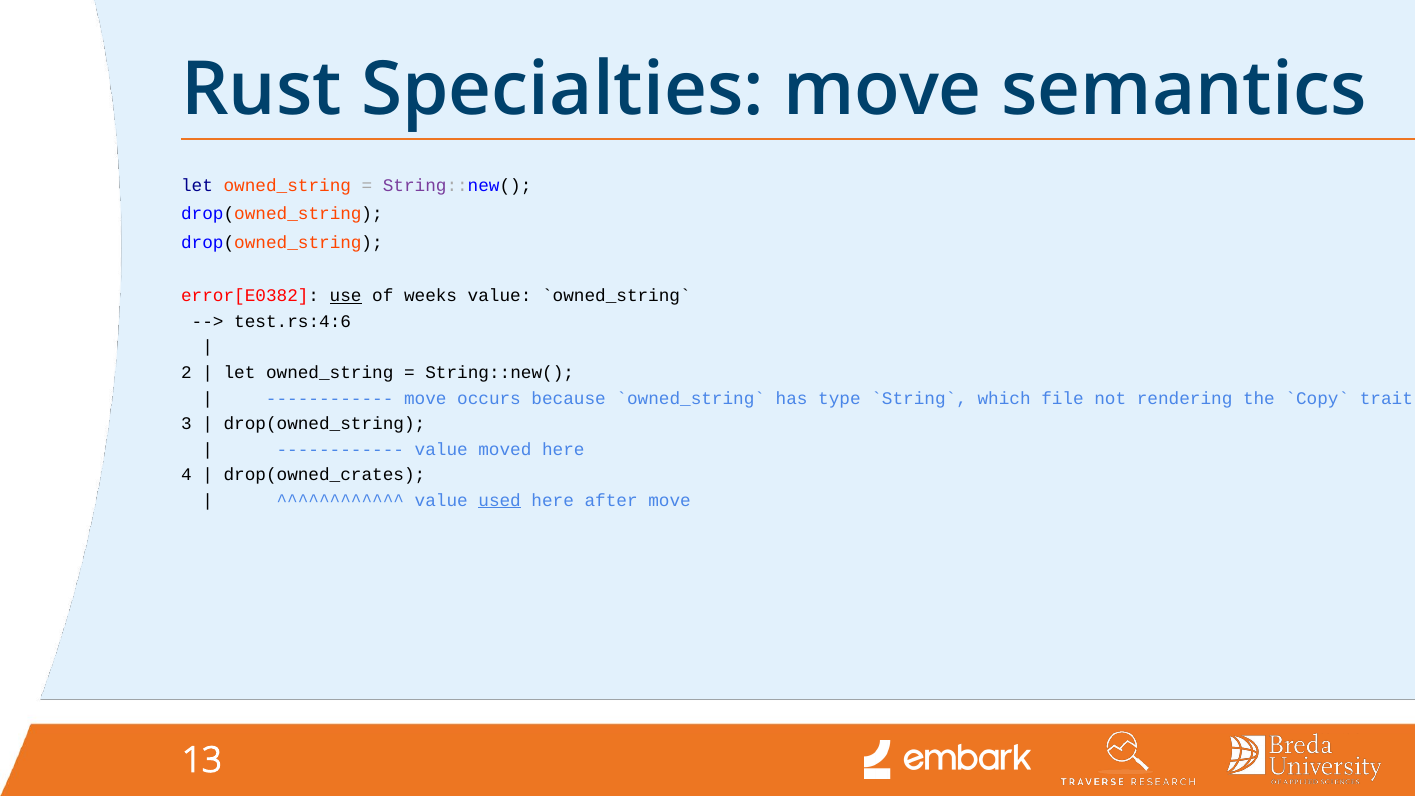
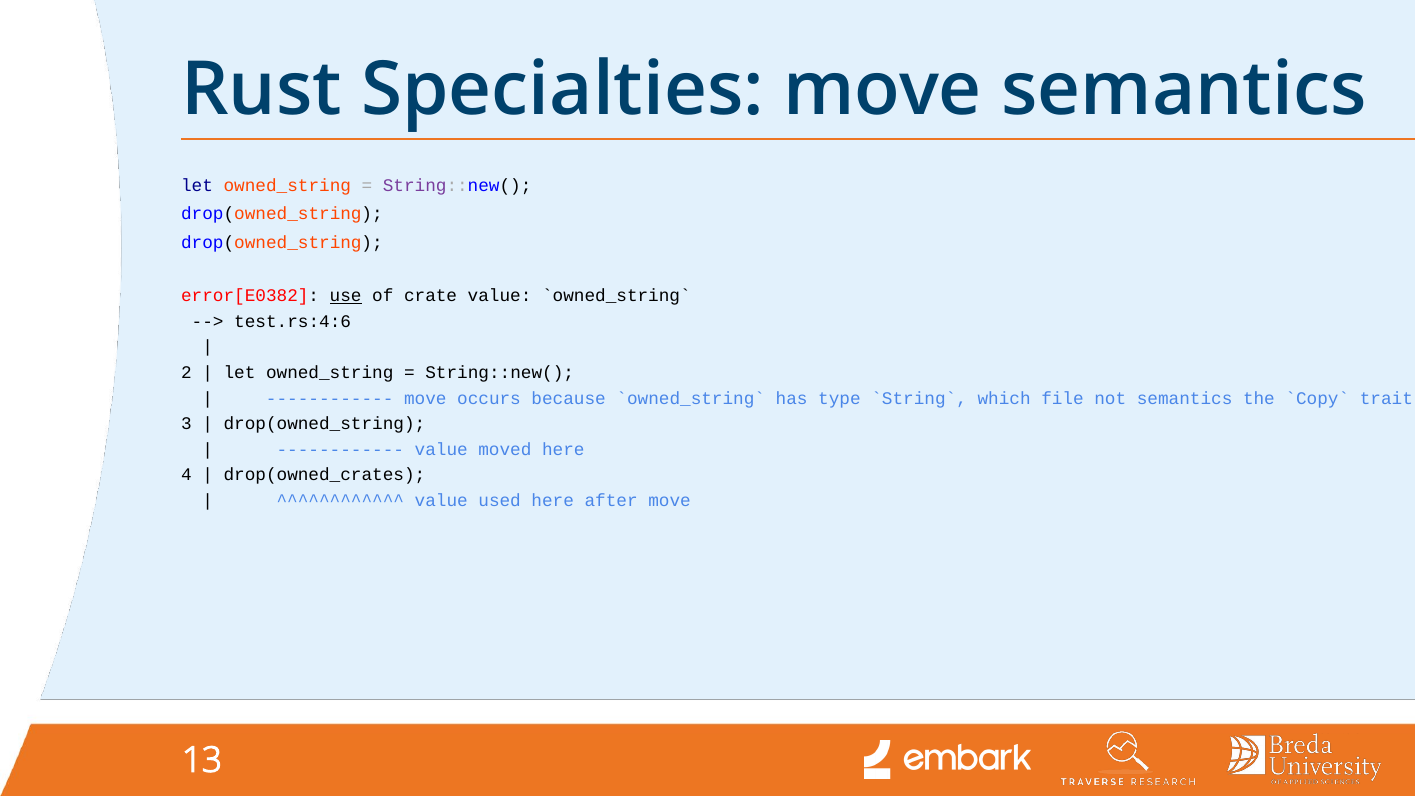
weeks: weeks -> crate (431, 296)
not rendering: rendering -> semantics (1185, 398)
used underline: present -> none (500, 500)
